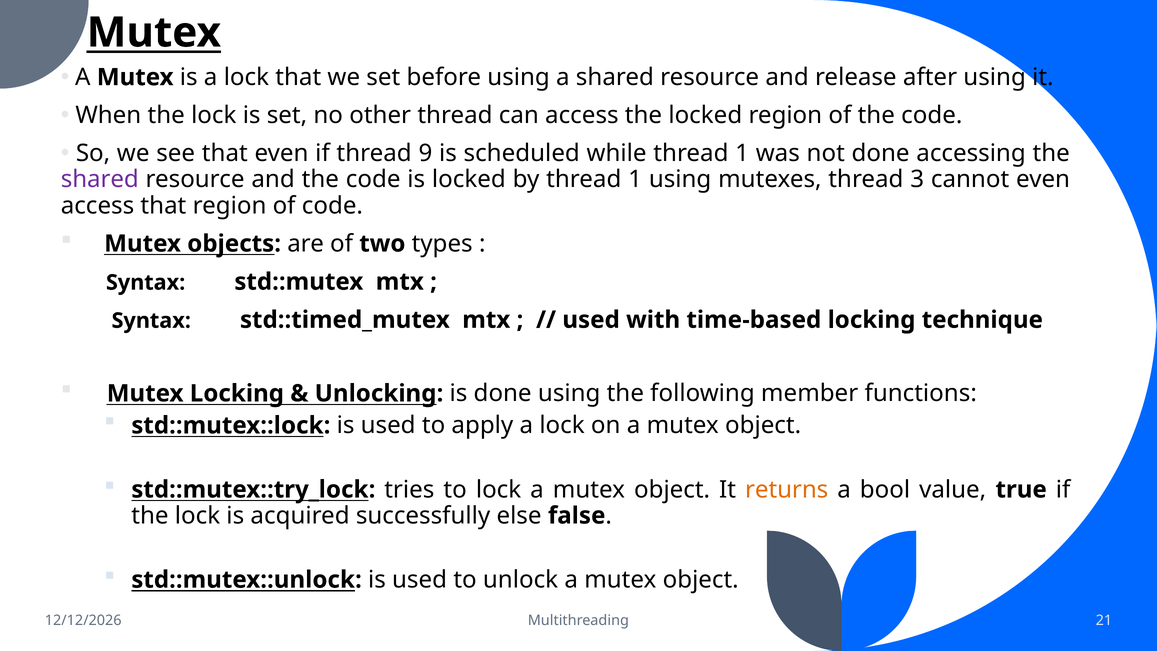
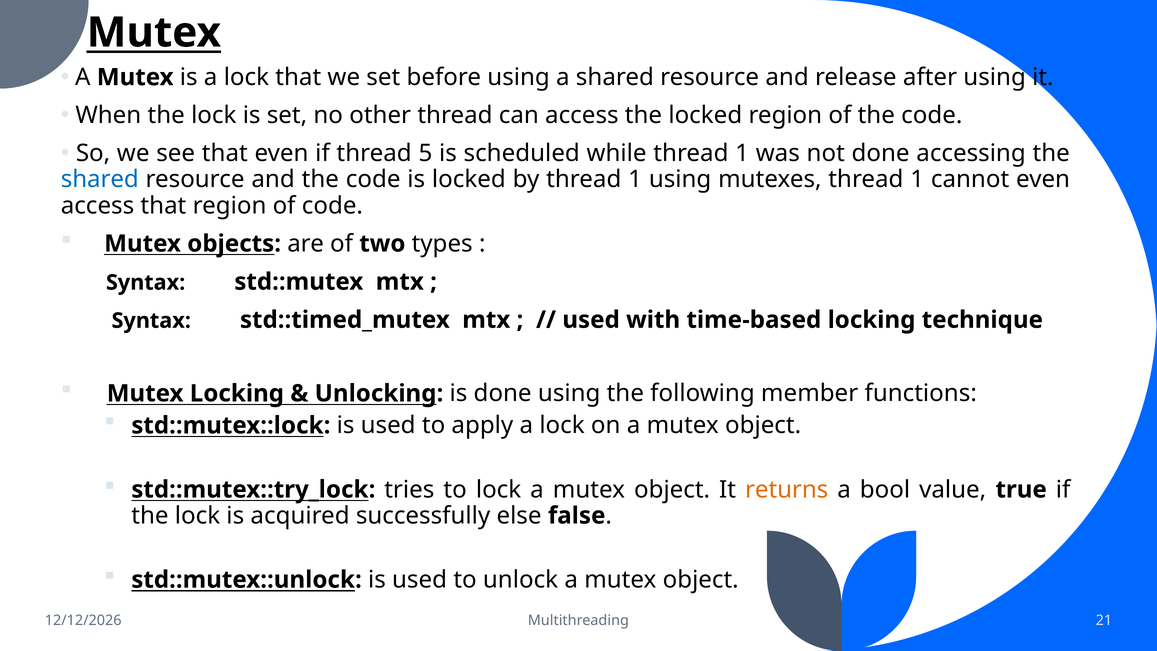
9: 9 -> 5 (425, 153)
shared colour: purple -> blue (100, 179)
mutexes thread 3: 3 -> 1 (917, 179)
